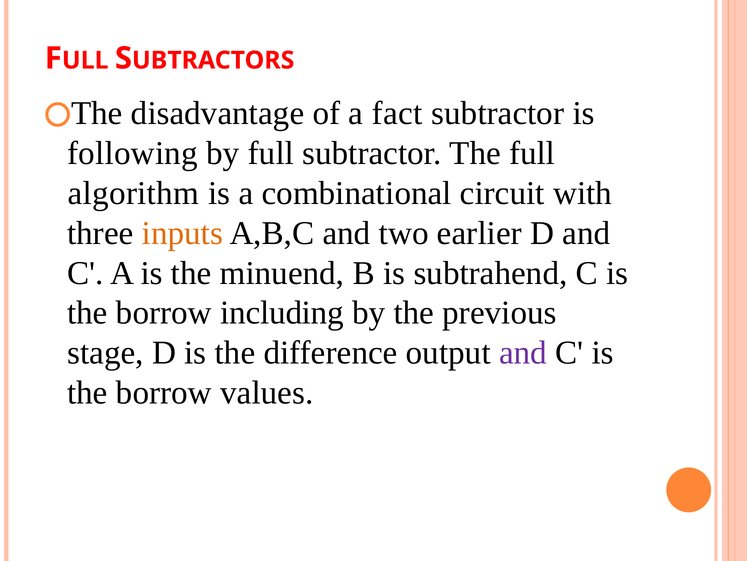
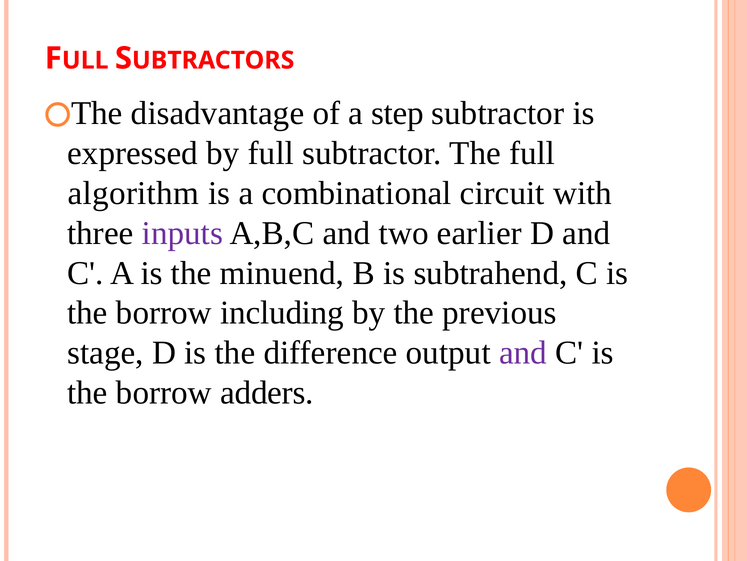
fact: fact -> step (398, 113)
following: following -> expressed (133, 153)
inputs colour: orange -> purple (182, 233)
values: values -> adders (267, 392)
